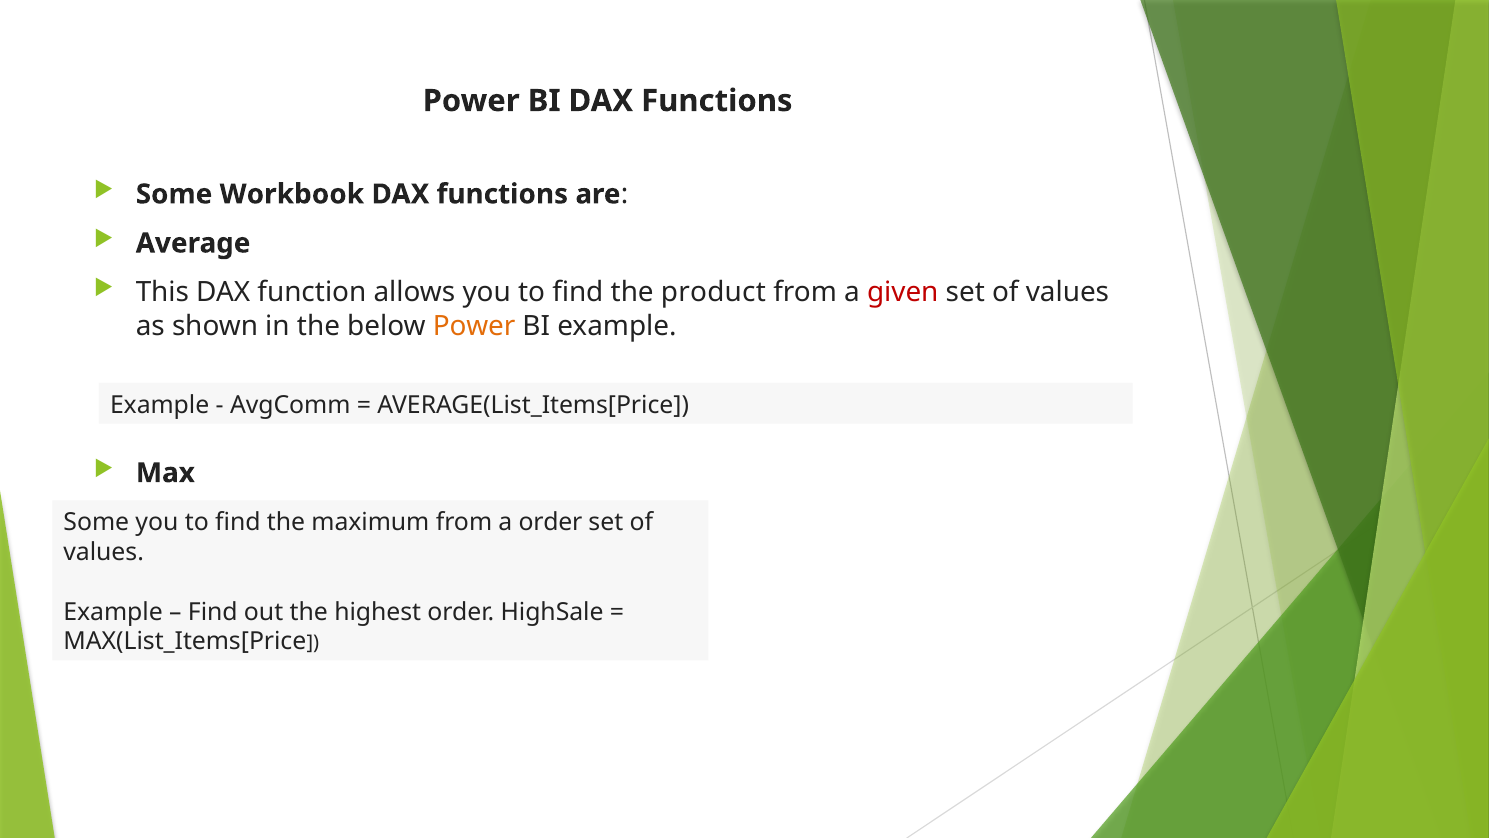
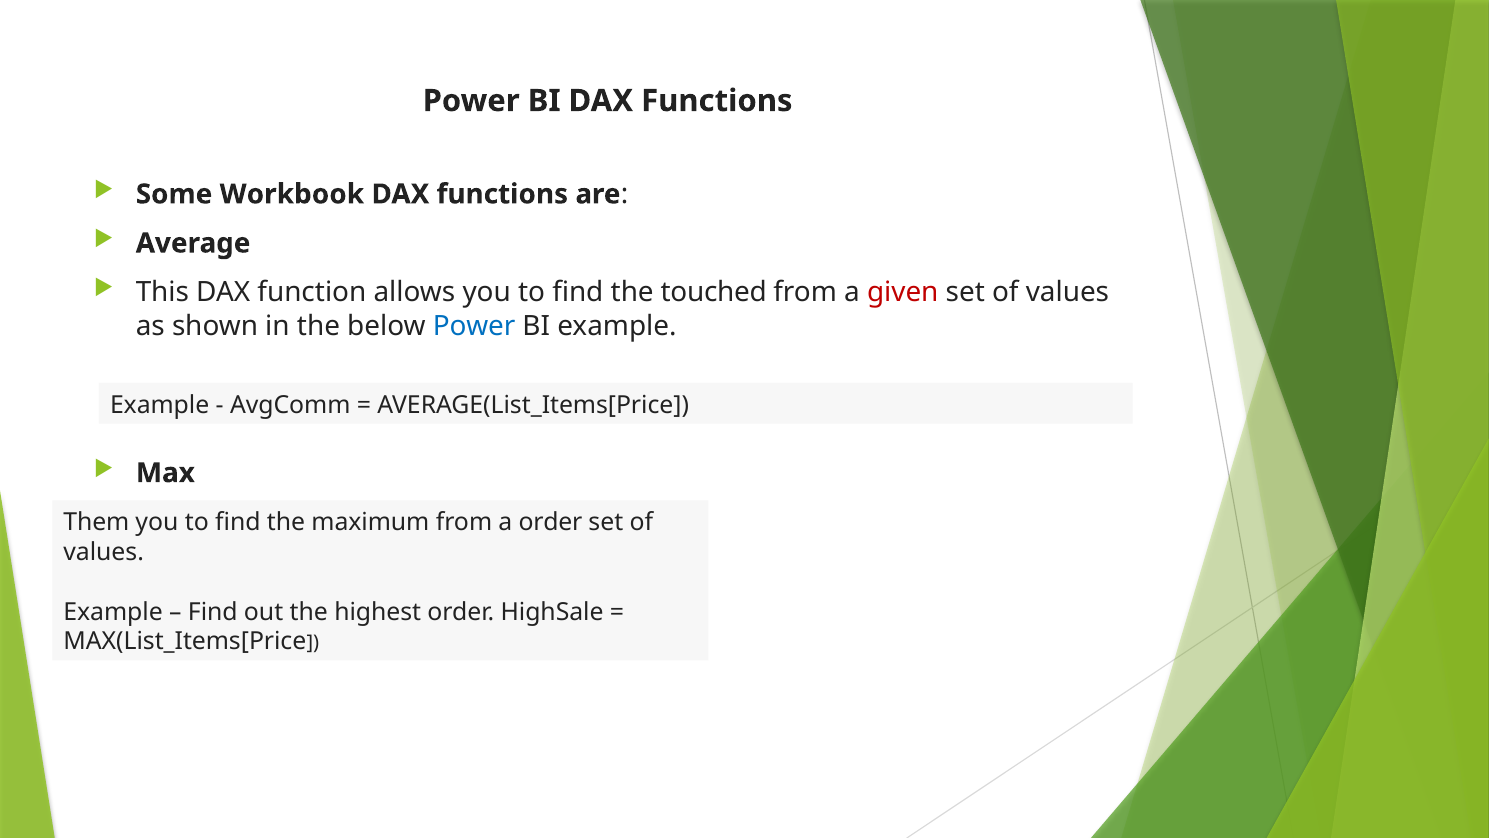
product: product -> touched (714, 292)
Power colour: orange -> blue (474, 326)
Some: Some -> Them (96, 522)
